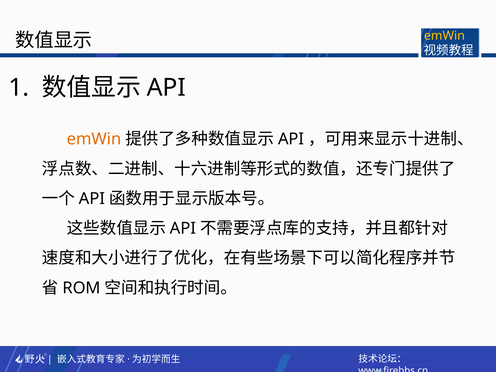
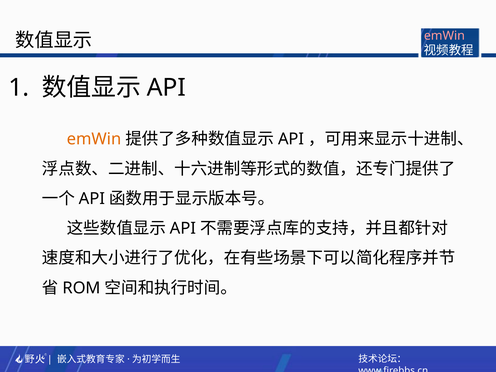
emWin colour: yellow -> pink (444, 36)
